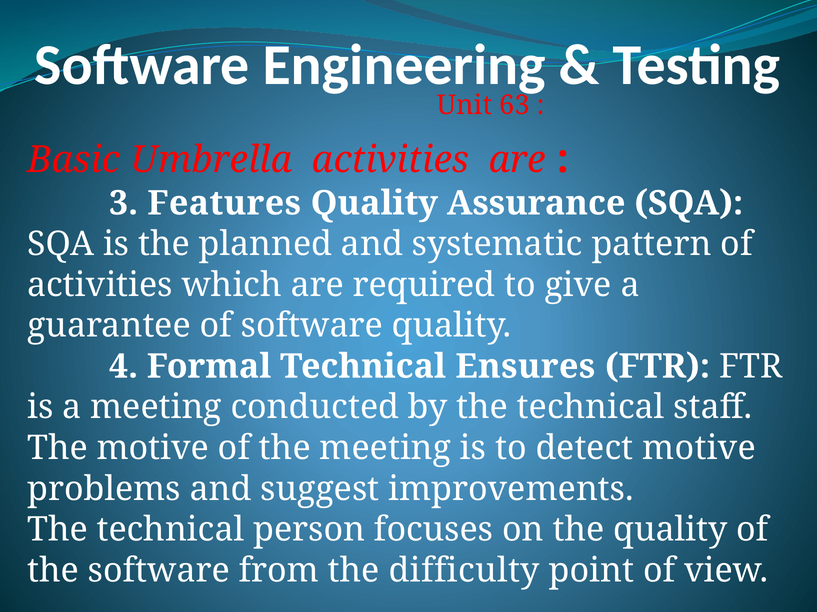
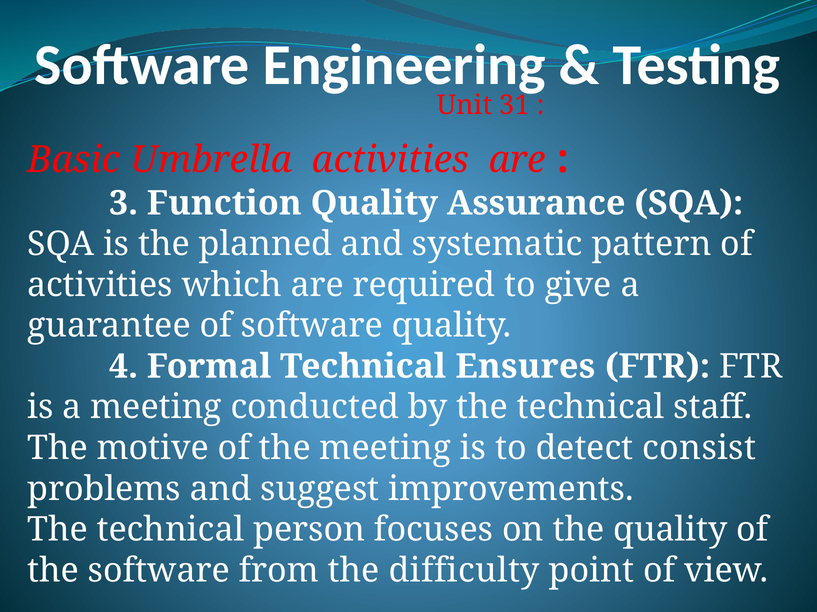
63: 63 -> 31 (515, 105)
Features: Features -> Function (224, 203)
detect motive: motive -> consist (699, 449)
